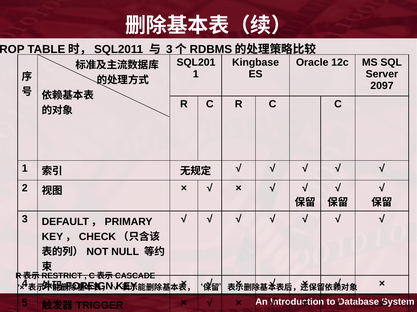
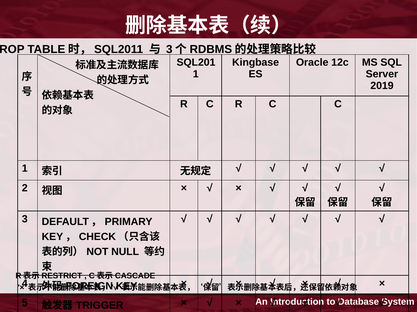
2097: 2097 -> 2019 (382, 86)
